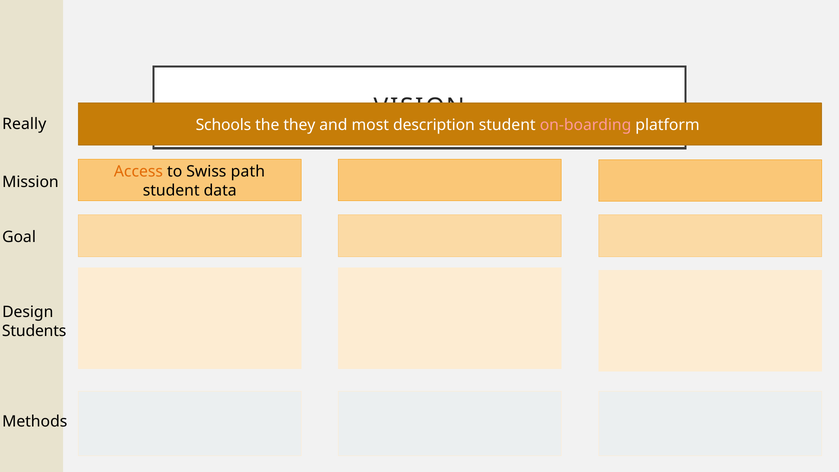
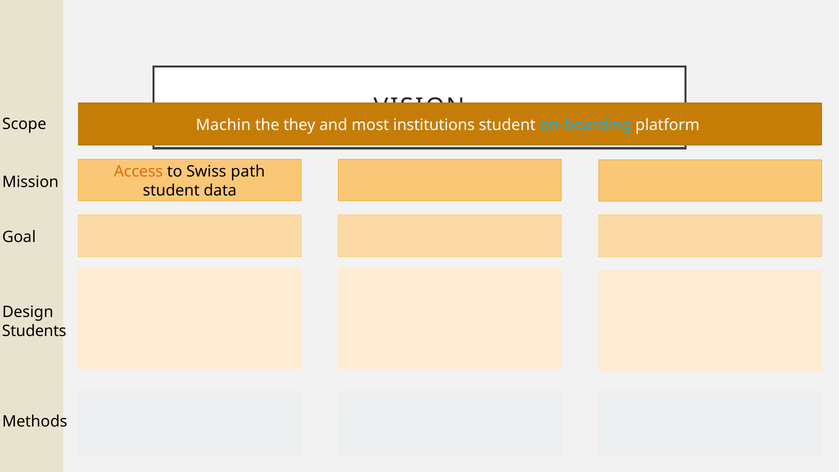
Really: Really -> Scope (24, 124)
Schools: Schools -> Machin (223, 125)
description: description -> institutions (434, 125)
on-boarding colour: pink -> light blue (586, 125)
